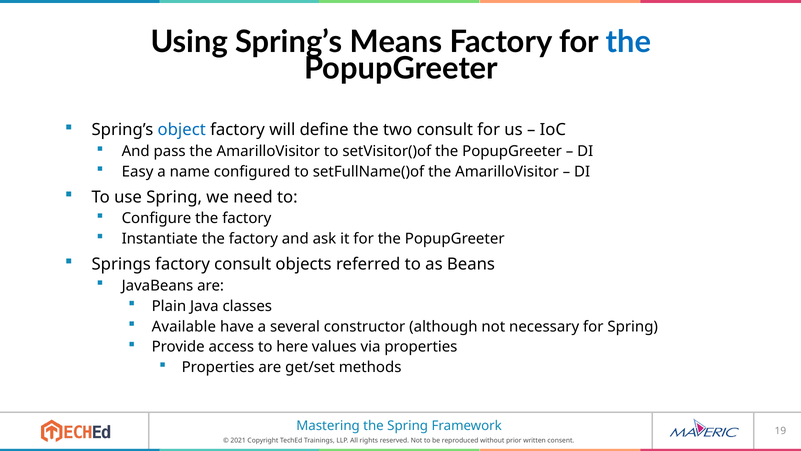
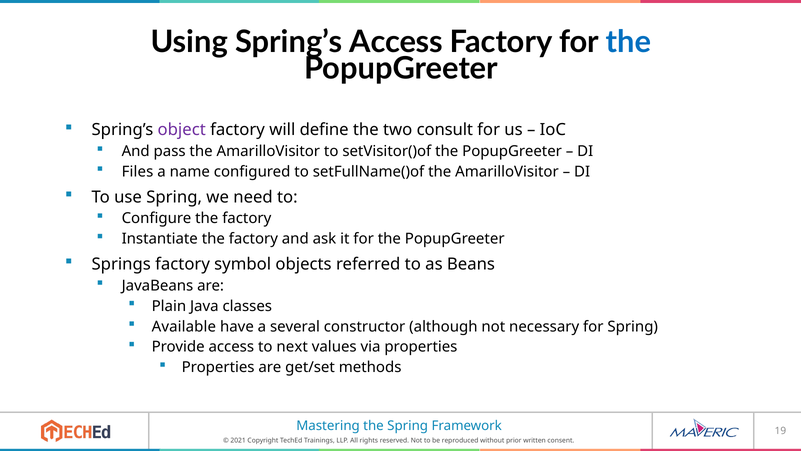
Spring’s Means: Means -> Access (396, 42)
object colour: blue -> purple (182, 130)
Easy: Easy -> Files (137, 172)
factory consult: consult -> symbol (243, 264)
here: here -> next (292, 347)
